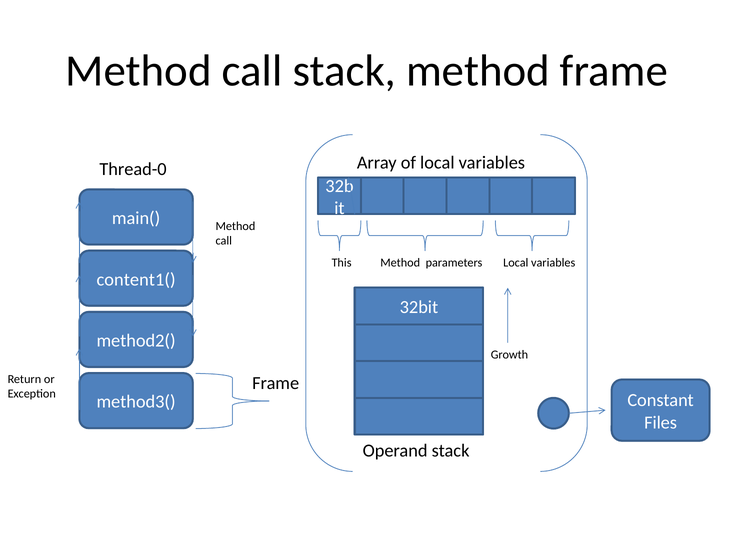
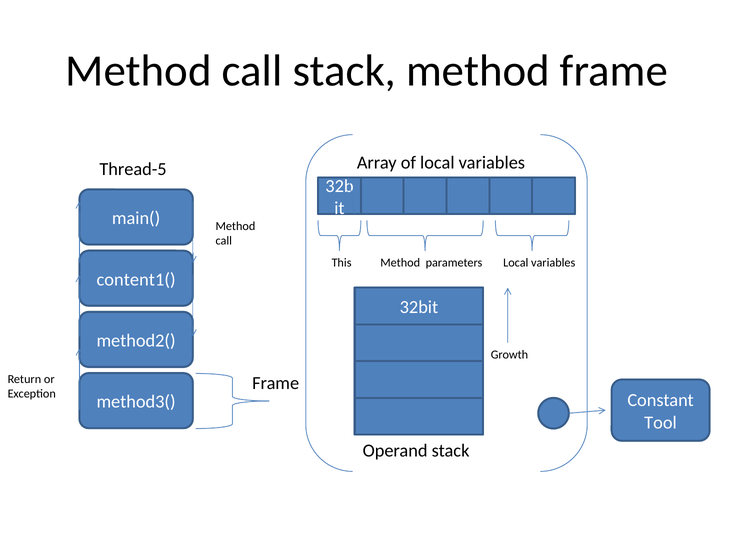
Thread-0: Thread-0 -> Thread-5 (133, 169)
Files: Files -> Tool (661, 422)
